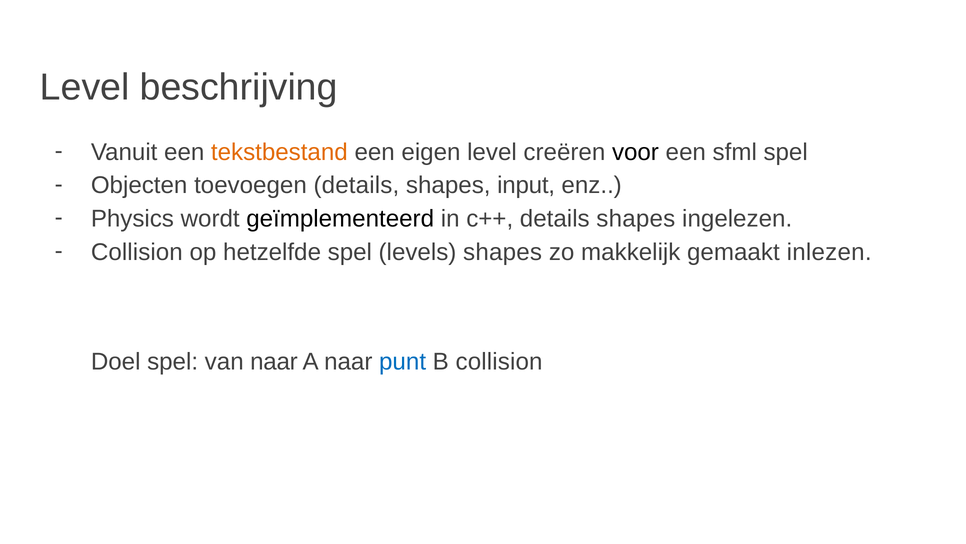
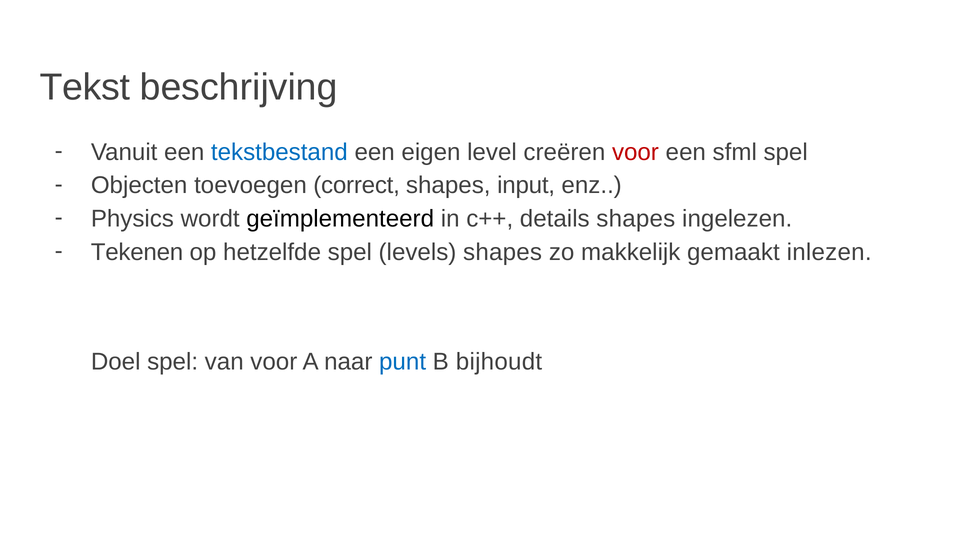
Level: Level -> Tekst (85, 87)
tekstbestand colour: orange -> blue (279, 152)
voor colour: black -> red (635, 152)
toevoegen details: details -> correct (357, 185)
Collision: Collision -> Tekenen (137, 252)
van naar: naar -> voor (274, 361)
B collision: collision -> bijhoudt (499, 361)
